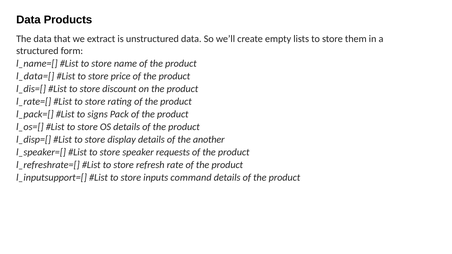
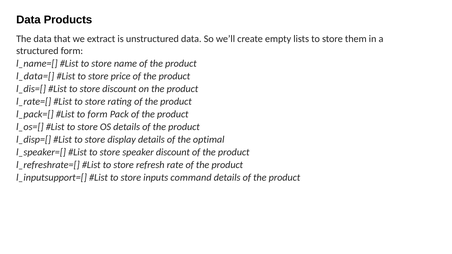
to signs: signs -> form (98, 114)
another: another -> optimal (209, 140)
speaker requests: requests -> discount (173, 152)
